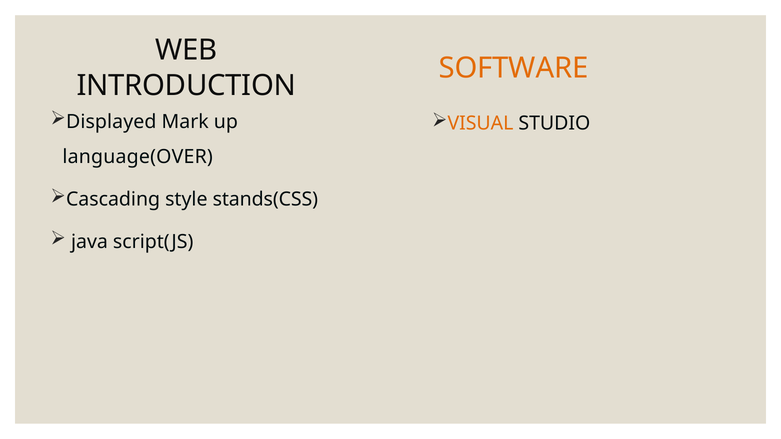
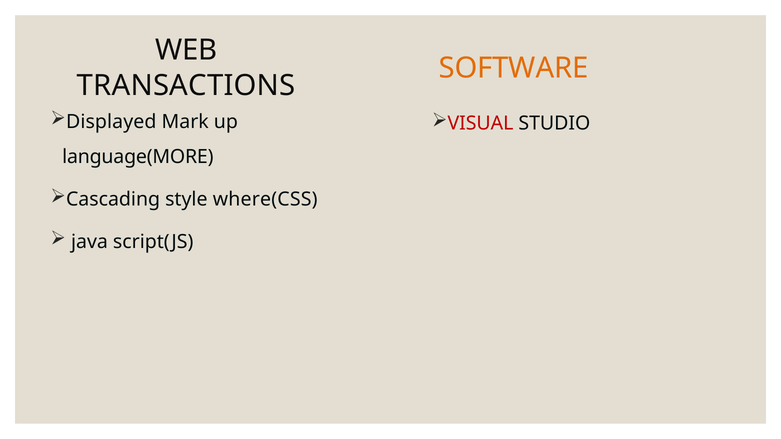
INTRODUCTION: INTRODUCTION -> TRANSACTIONS (186, 85)
VISUAL colour: orange -> red (480, 124)
language(OVER: language(OVER -> language(MORE (138, 157)
stands(CSS: stands(CSS -> where(CSS (265, 199)
